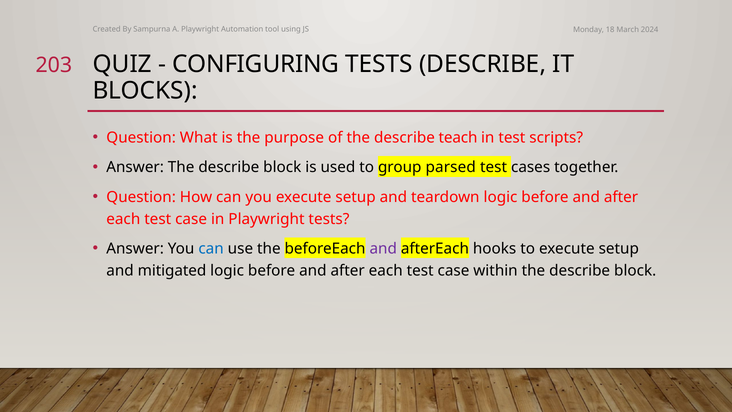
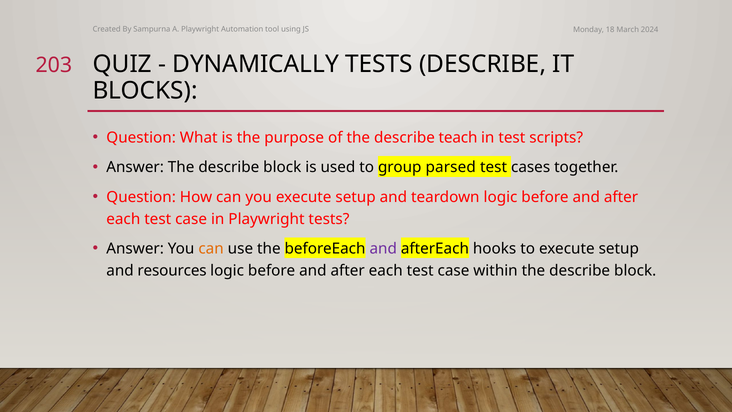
CONFIGURING: CONFIGURING -> DYNAMICALLY (256, 64)
can colour: blue -> orange (211, 248)
mitigated: mitigated -> resources (172, 270)
